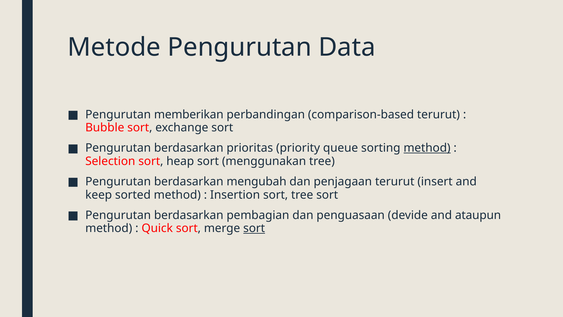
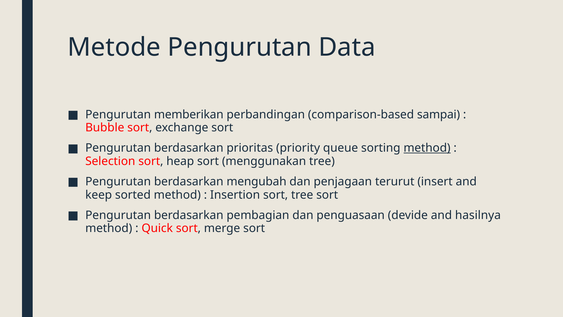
comparison-based terurut: terurut -> sampai (439, 114)
ataupun: ataupun -> hasilnya (478, 215)
sort underline: present -> none (254, 228)
